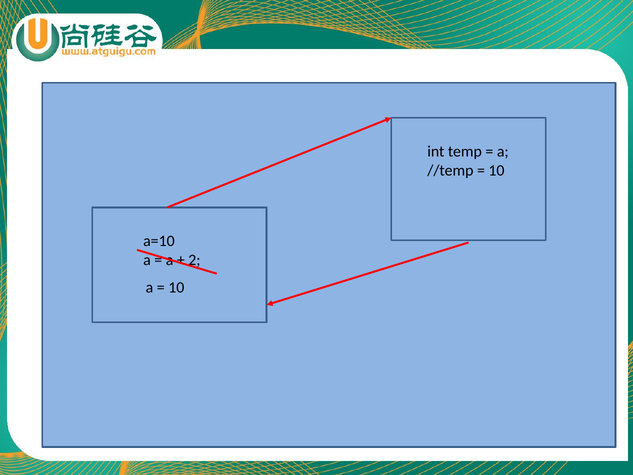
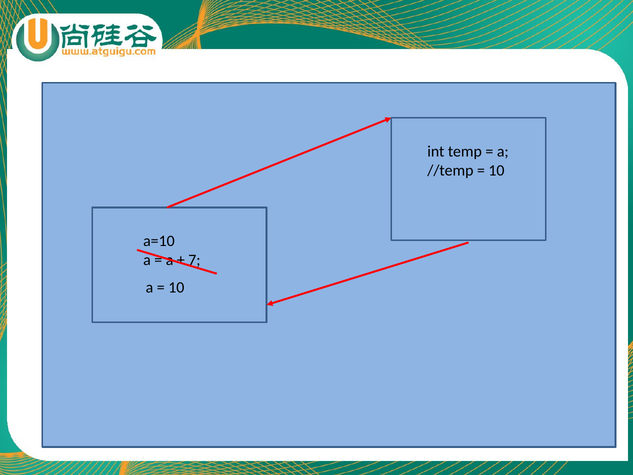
2: 2 -> 7 (194, 260)
